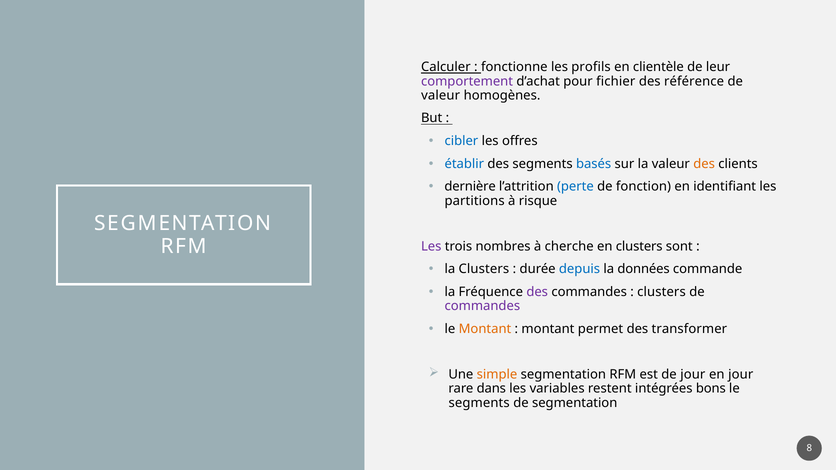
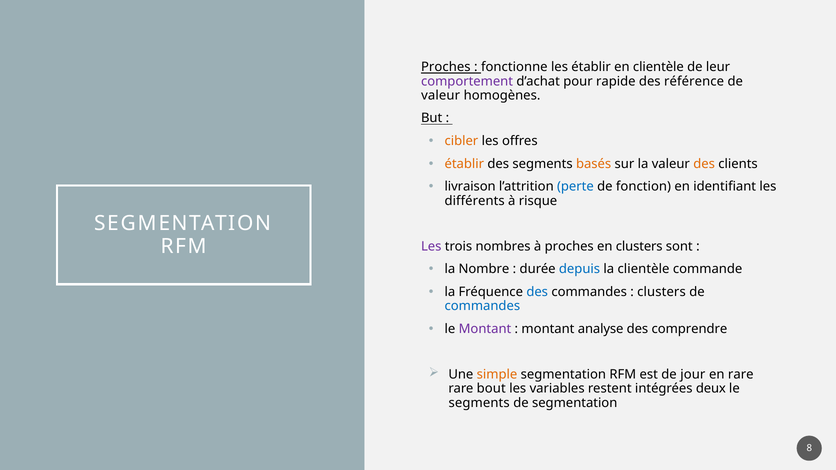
Calculer: Calculer -> Proches (446, 67)
les profils: profils -> établir (591, 67)
fichier: fichier -> rapide (616, 81)
cibler colour: blue -> orange (461, 141)
établir colour: blue -> orange (464, 164)
basés colour: blue -> orange (594, 164)
dernière: dernière -> livraison (470, 187)
partitions: partitions -> différents (475, 201)
à cherche: cherche -> proches (569, 246)
la Clusters: Clusters -> Nombre (484, 269)
la données: données -> clientèle (643, 269)
des colour: purple -> blue (537, 292)
commandes colour: purple -> blue (482, 306)
Montant colour: orange -> purple (485, 329)
permet: permet -> analyse (601, 329)
transformer: transformer -> comprendre (689, 329)
en jour: jour -> rare (741, 375)
dans: dans -> bout (491, 389)
bons: bons -> deux (711, 389)
